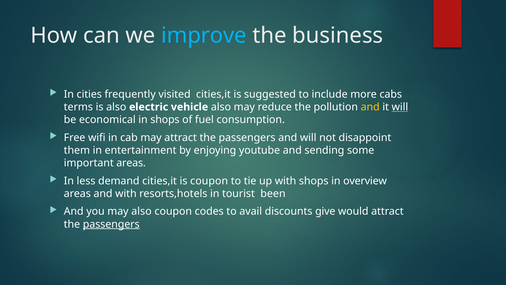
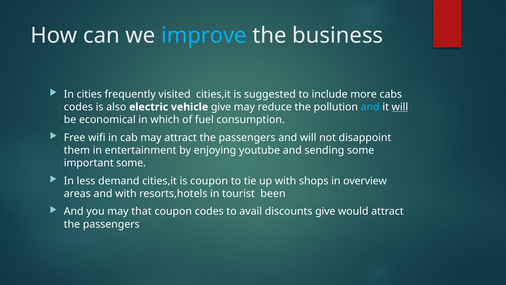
terms: terms -> codes (78, 107)
vehicle also: also -> give (221, 107)
and colour: yellow -> light blue (370, 107)
in shops: shops -> which (165, 119)
important areas: areas -> some (131, 163)
may also: also -> that (141, 211)
passengers underline: present -> none (111, 224)
